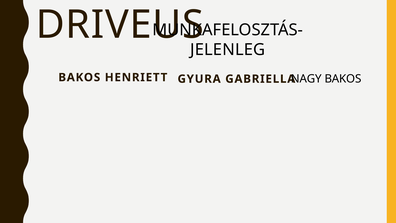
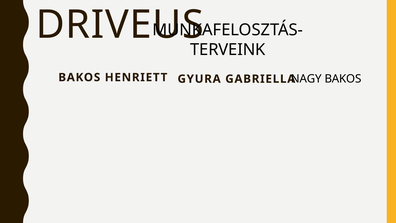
JELENLEG: JELENLEG -> TERVEINK (228, 50)
